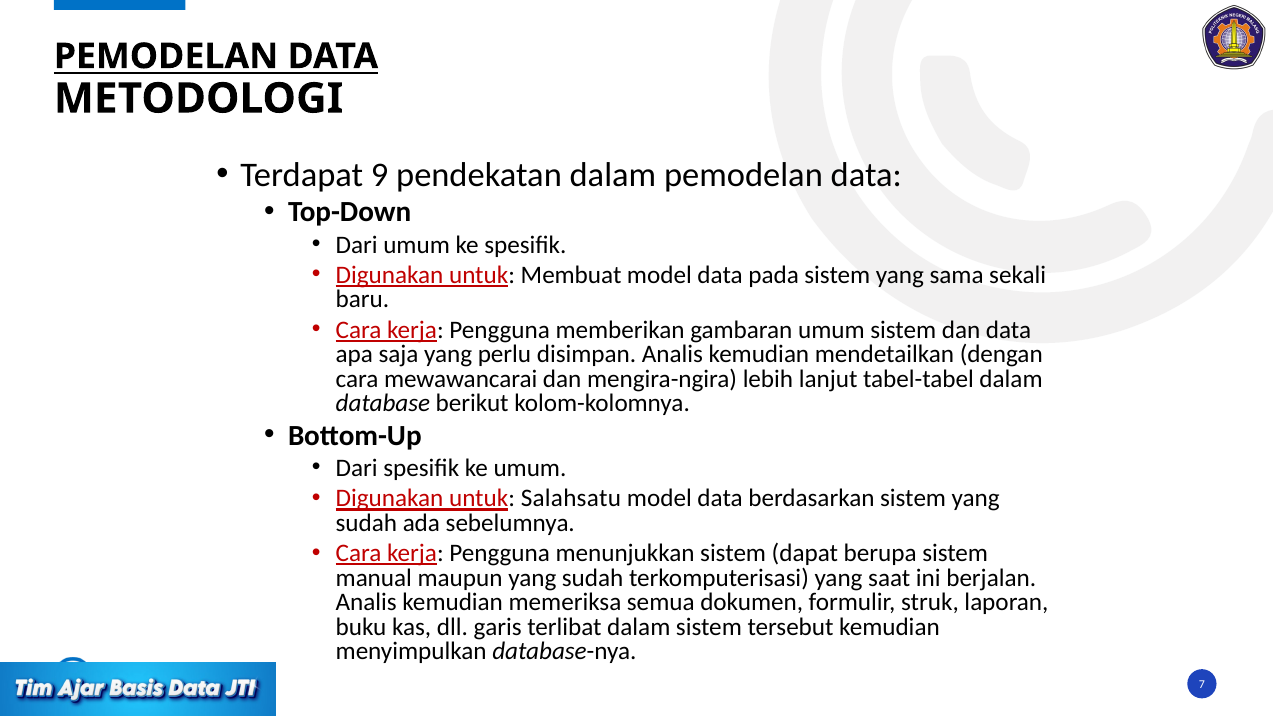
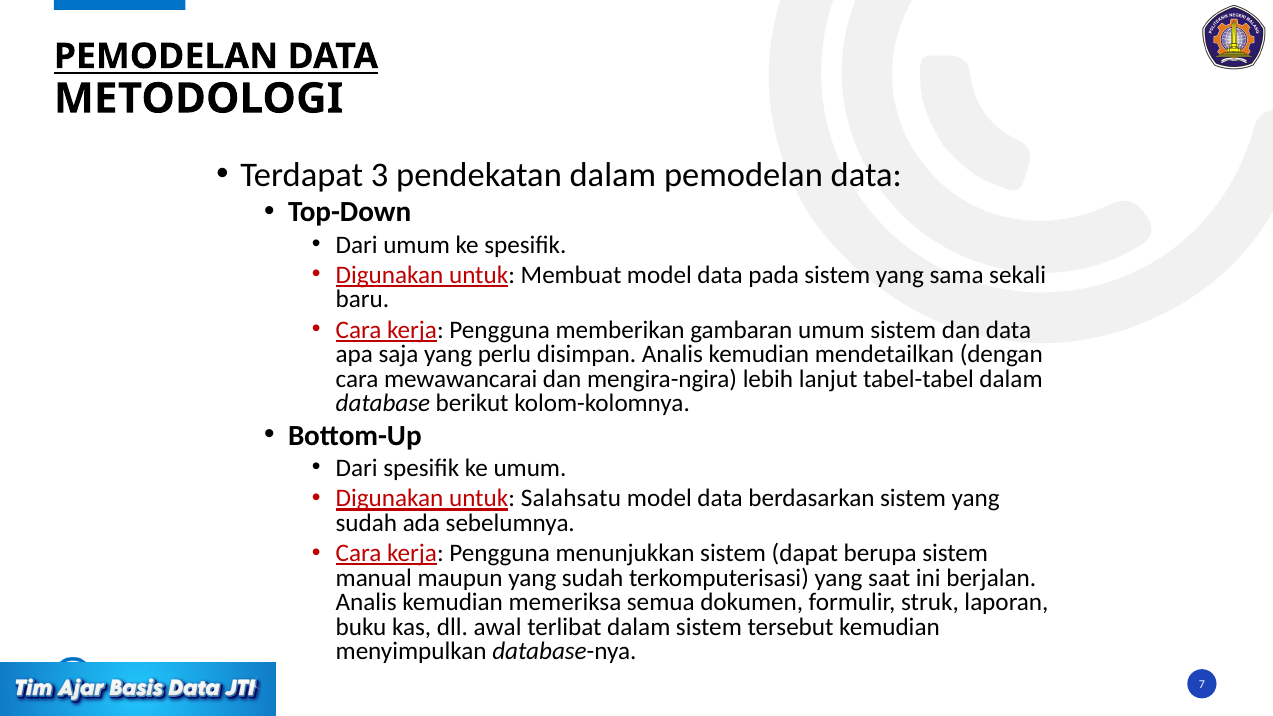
9: 9 -> 3 (380, 175)
garis: garis -> awal (498, 627)
